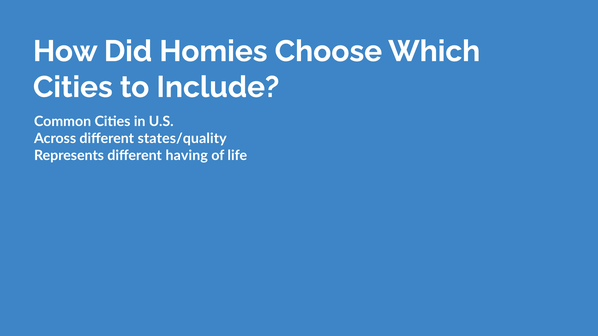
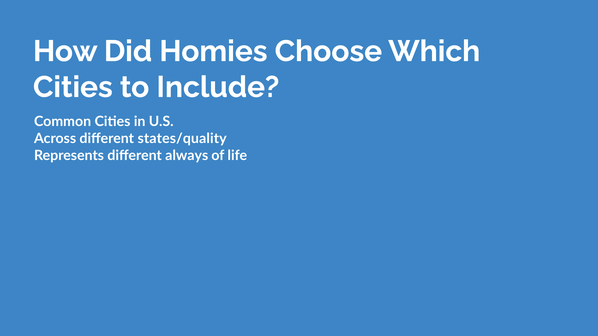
having: having -> always (187, 156)
